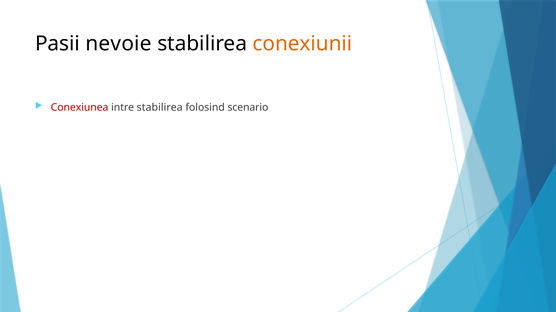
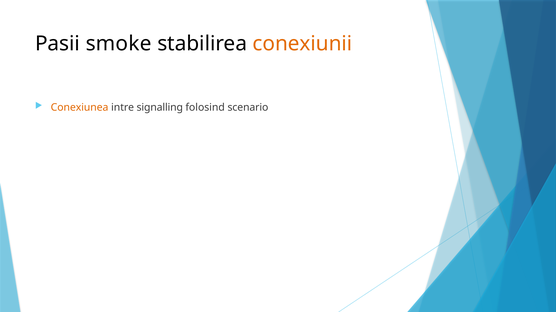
nevoie: nevoie -> smoke (119, 44)
Conexiunea colour: red -> orange (80, 108)
intre stabilirea: stabilirea -> signalling (160, 108)
